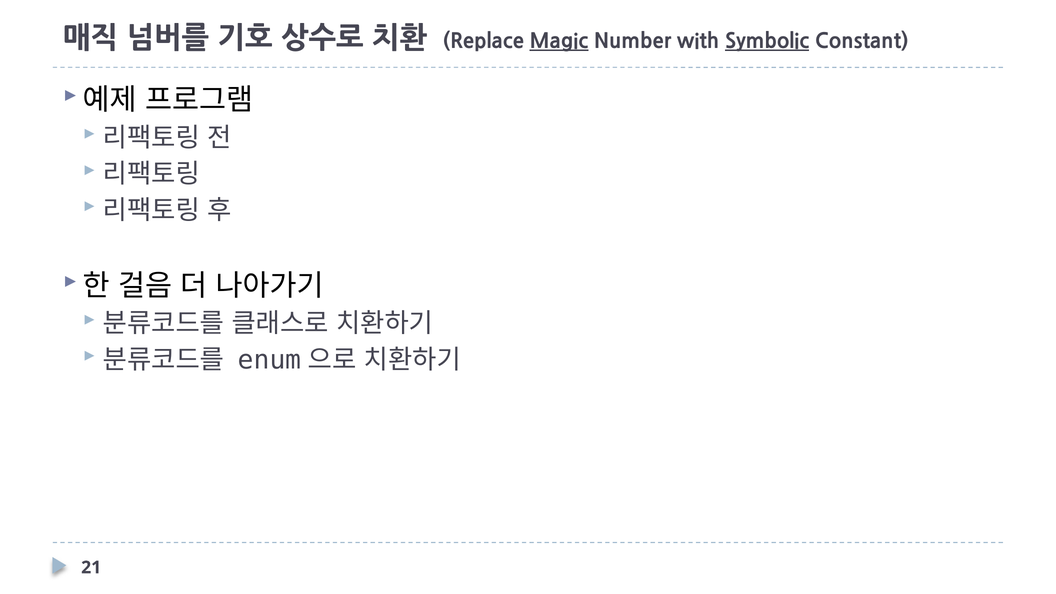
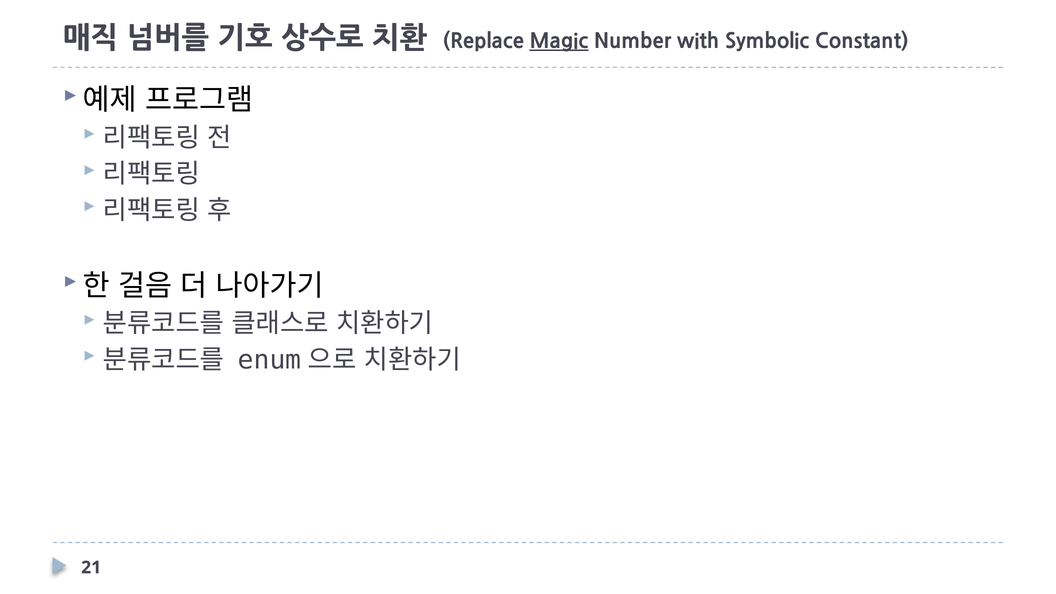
Symbolic underline: present -> none (767, 42)
